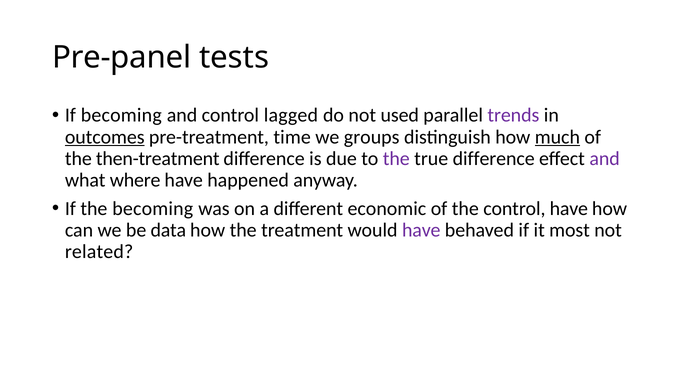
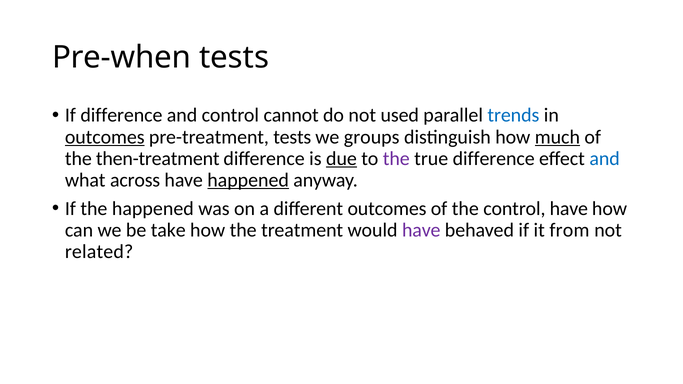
Pre-panel: Pre-panel -> Pre-when (122, 57)
If becoming: becoming -> difference (121, 115)
lagged: lagged -> cannot (291, 115)
trends colour: purple -> blue (513, 115)
pre-treatment time: time -> tests (292, 137)
due underline: none -> present (341, 159)
and colour: purple -> blue (605, 159)
where: where -> across (135, 180)
happened underline: none -> present (248, 180)
the becoming: becoming -> happened (153, 209)
different economic: economic -> outcomes (387, 209)
data: data -> take (168, 230)
most: most -> from (569, 230)
